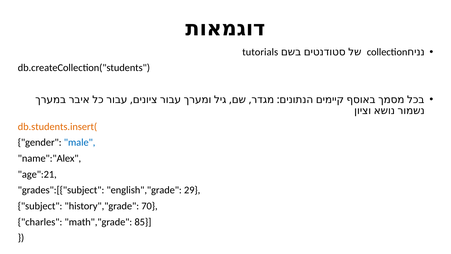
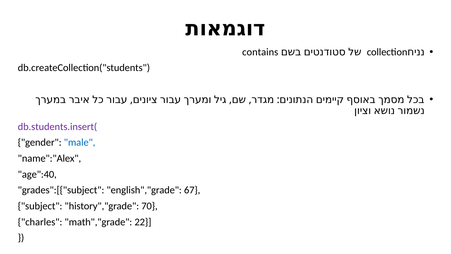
tutorials: tutorials -> contains (260, 52)
db.students.insert( colour: orange -> purple (57, 127)
age":21: age":21 -> age":40 (37, 174)
29: 29 -> 67 (192, 190)
85: 85 -> 22 (143, 222)
